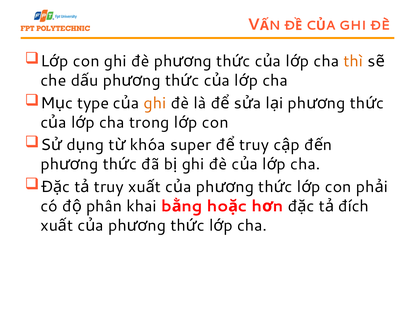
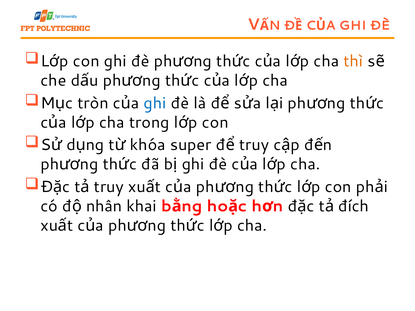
type: type -> tròn (93, 103)
ghi colour: orange -> blue (155, 103)
phân: phân -> nhân (104, 206)
